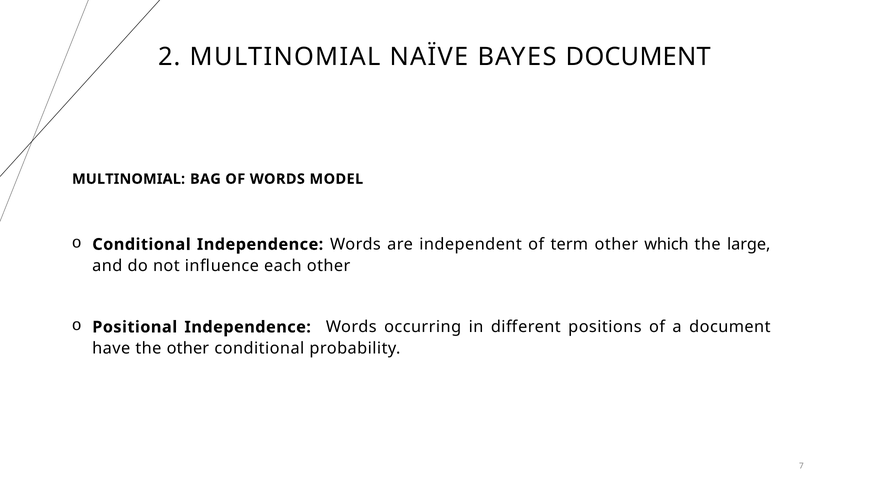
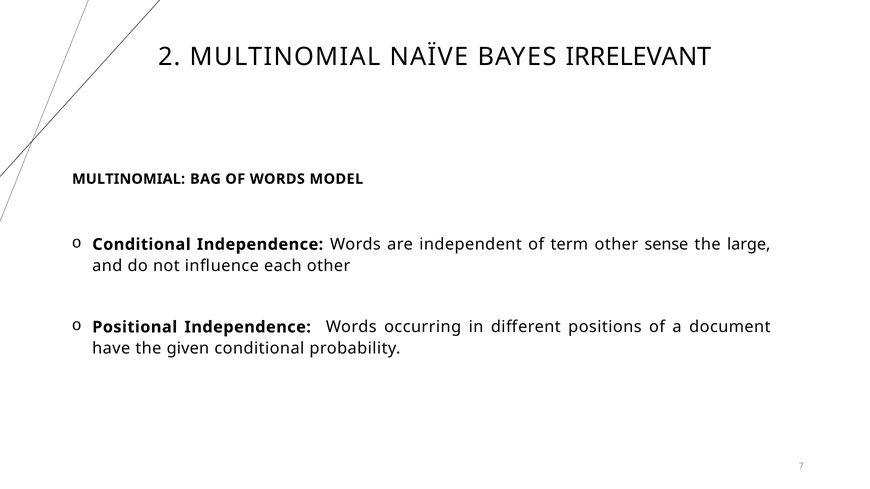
BAYES DOCUMENT: DOCUMENT -> IRRELEVANT (639, 57)
which: which -> sense (666, 245)
the other: other -> given (188, 349)
